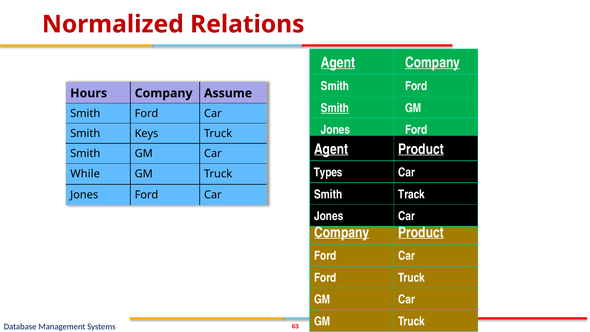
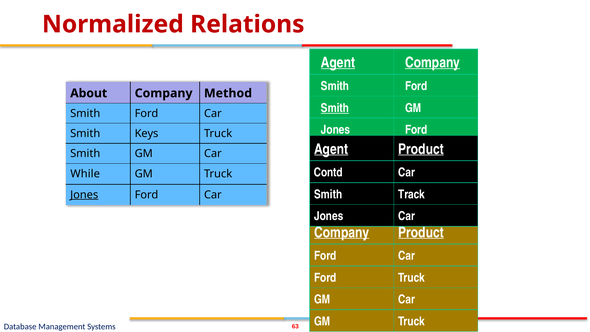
Hours: Hours -> About (89, 93)
Assume: Assume -> Method (228, 93)
Types: Types -> Contd (328, 172)
Jones underline: none -> present (84, 195)
